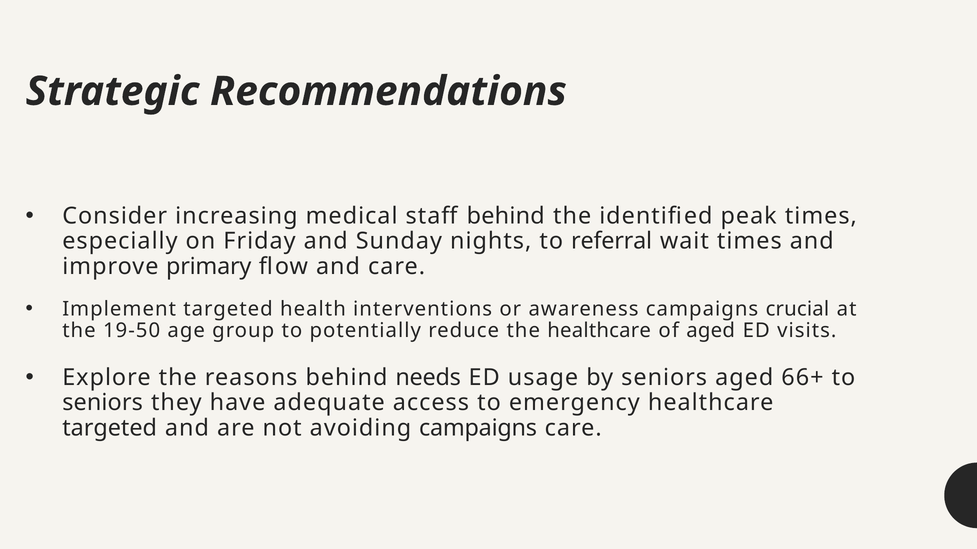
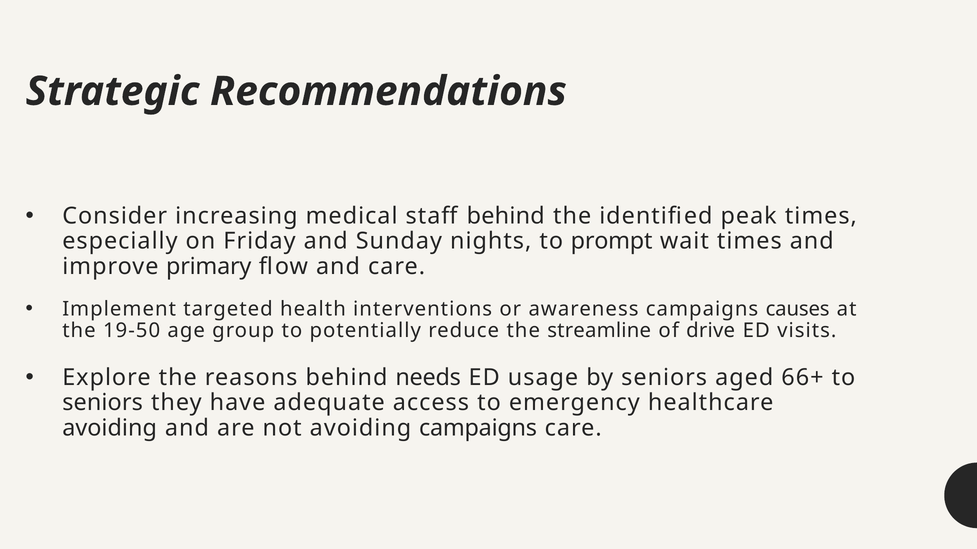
referral: referral -> prompt (612, 241)
crucial: crucial -> causes (798, 309)
the healthcare: healthcare -> streamline (599, 331)
of aged: aged -> drive (711, 331)
targeted: targeted -> avoiding (110, 428)
